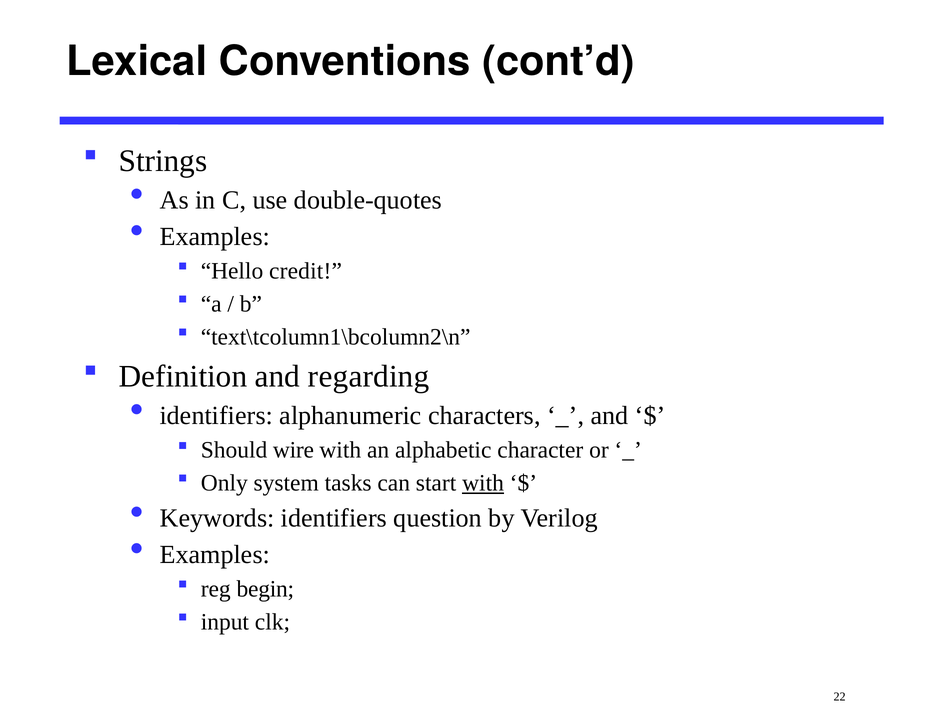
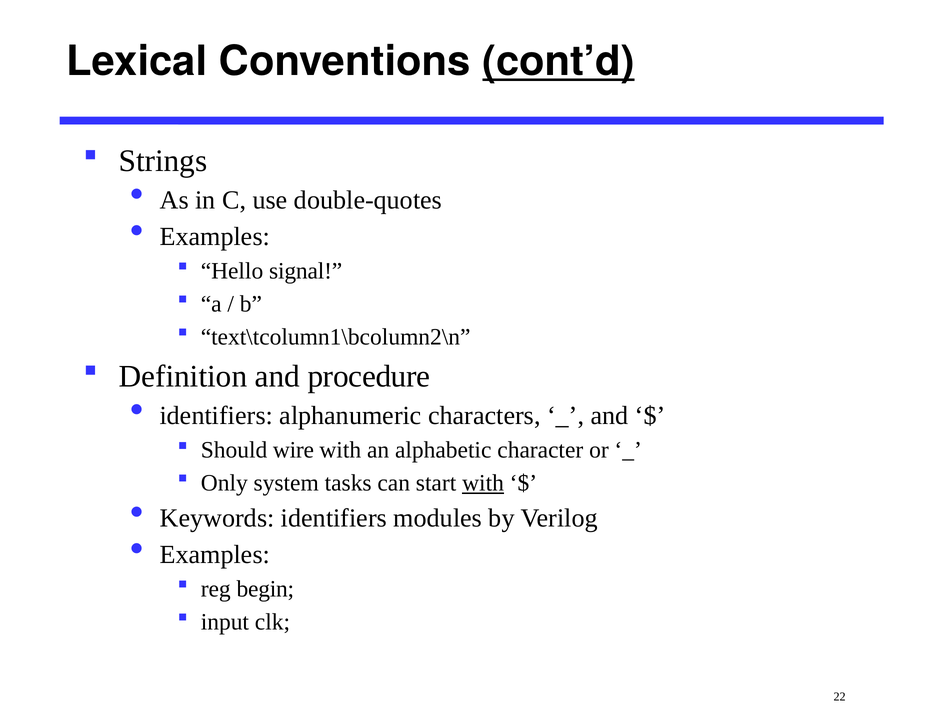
cont’d underline: none -> present (559, 62)
credit: credit -> signal (306, 271)
regarding: regarding -> procedure (369, 377)
question: question -> modules (438, 518)
